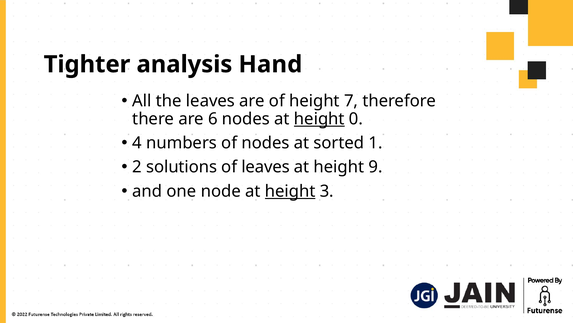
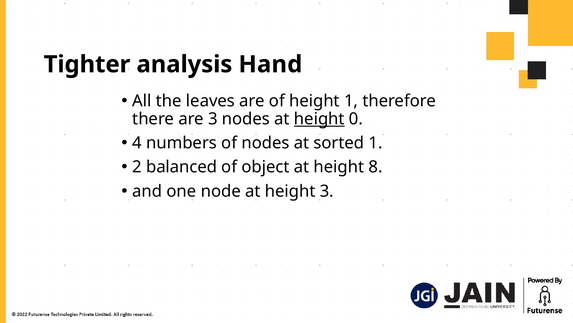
height 7: 7 -> 1 (351, 101)
are 6: 6 -> 3 (213, 119)
solutions: solutions -> balanced (182, 167)
of leaves: leaves -> object (266, 167)
9: 9 -> 8 (376, 167)
height underline: present -> none (290, 191)
